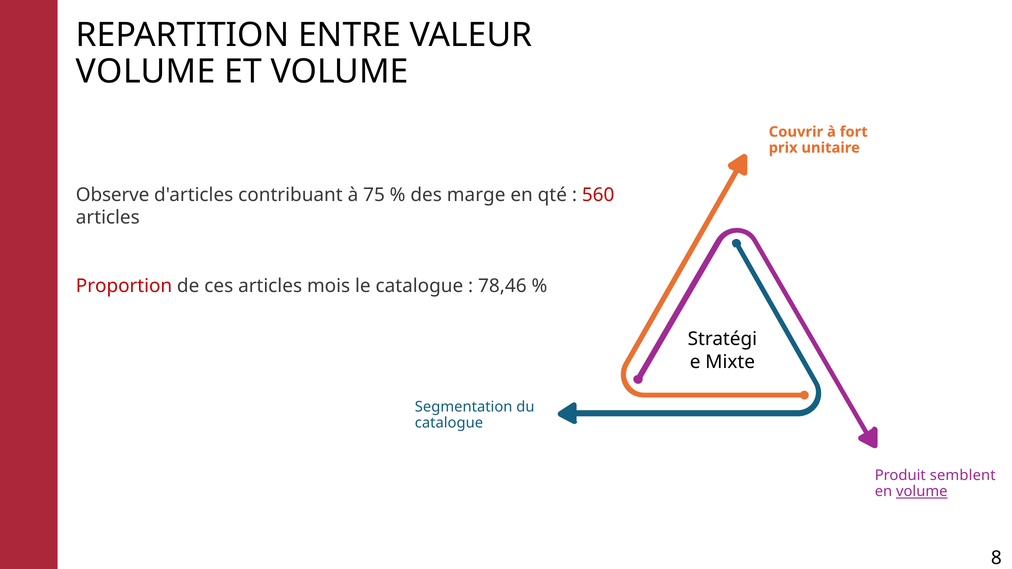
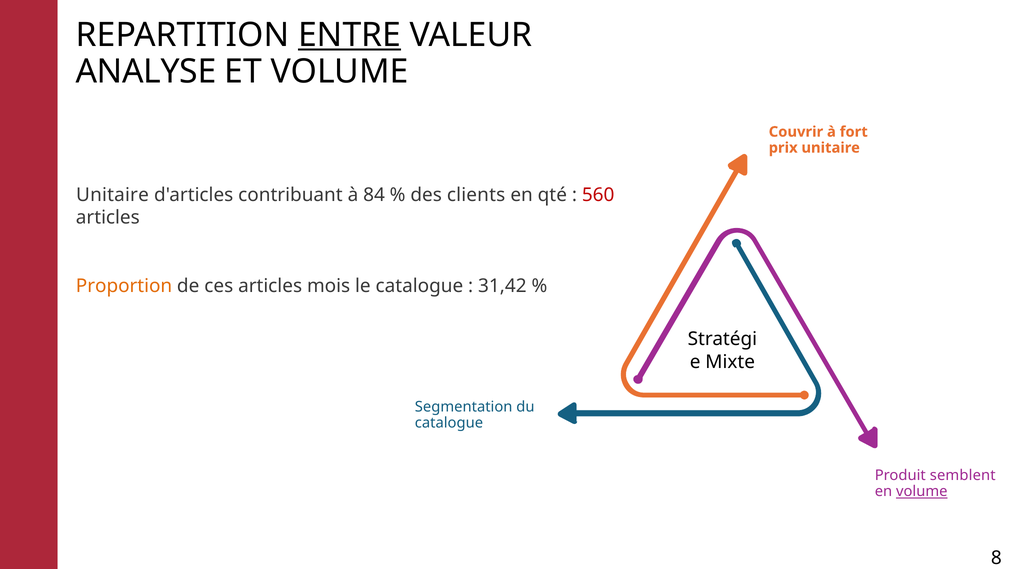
ENTRE underline: none -> present (350, 35)
VOLUME: VOLUME -> ANALYSE (146, 72)
Observe: Observe -> Unitaire (112, 195)
75: 75 -> 84 (374, 195)
marge: marge -> clients (476, 195)
Proportion colour: red -> orange (124, 286)
78,46: 78,46 -> 31,42 (502, 286)
